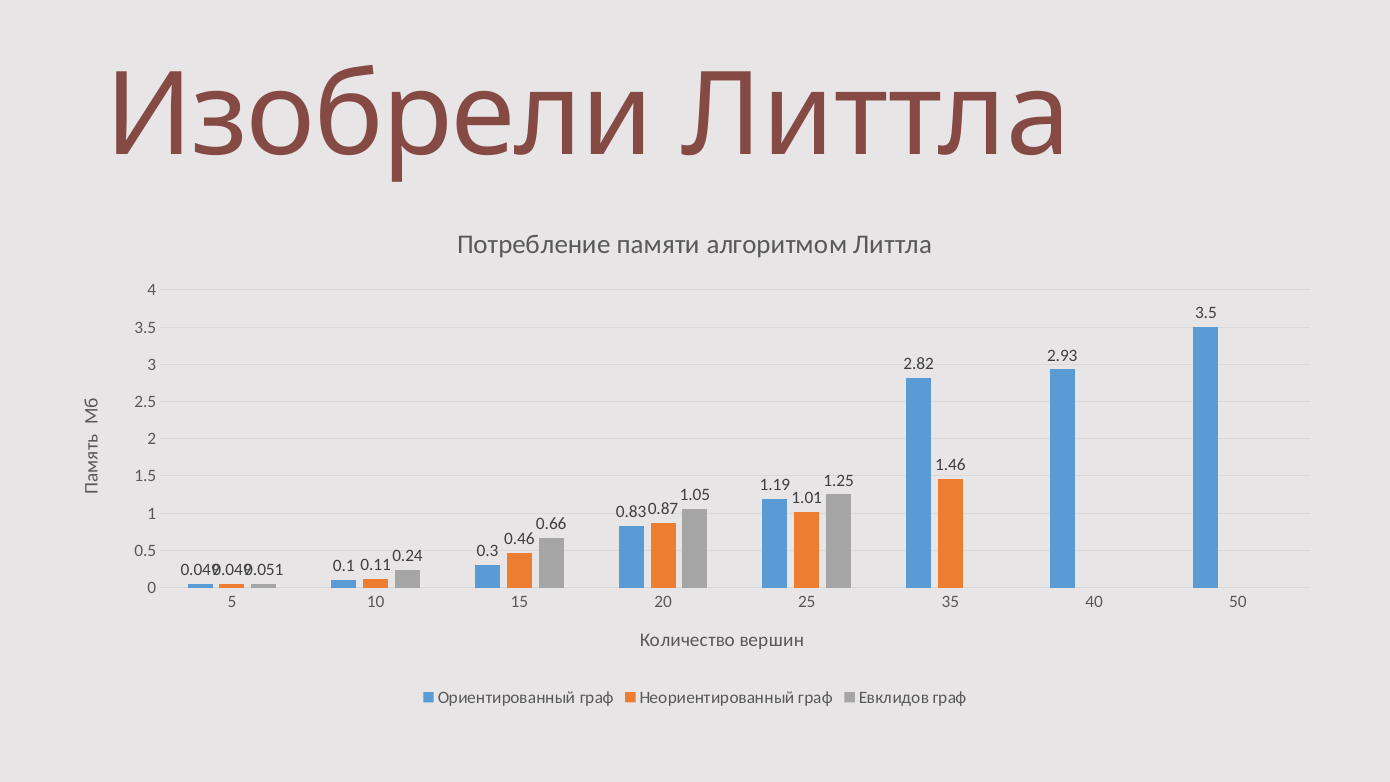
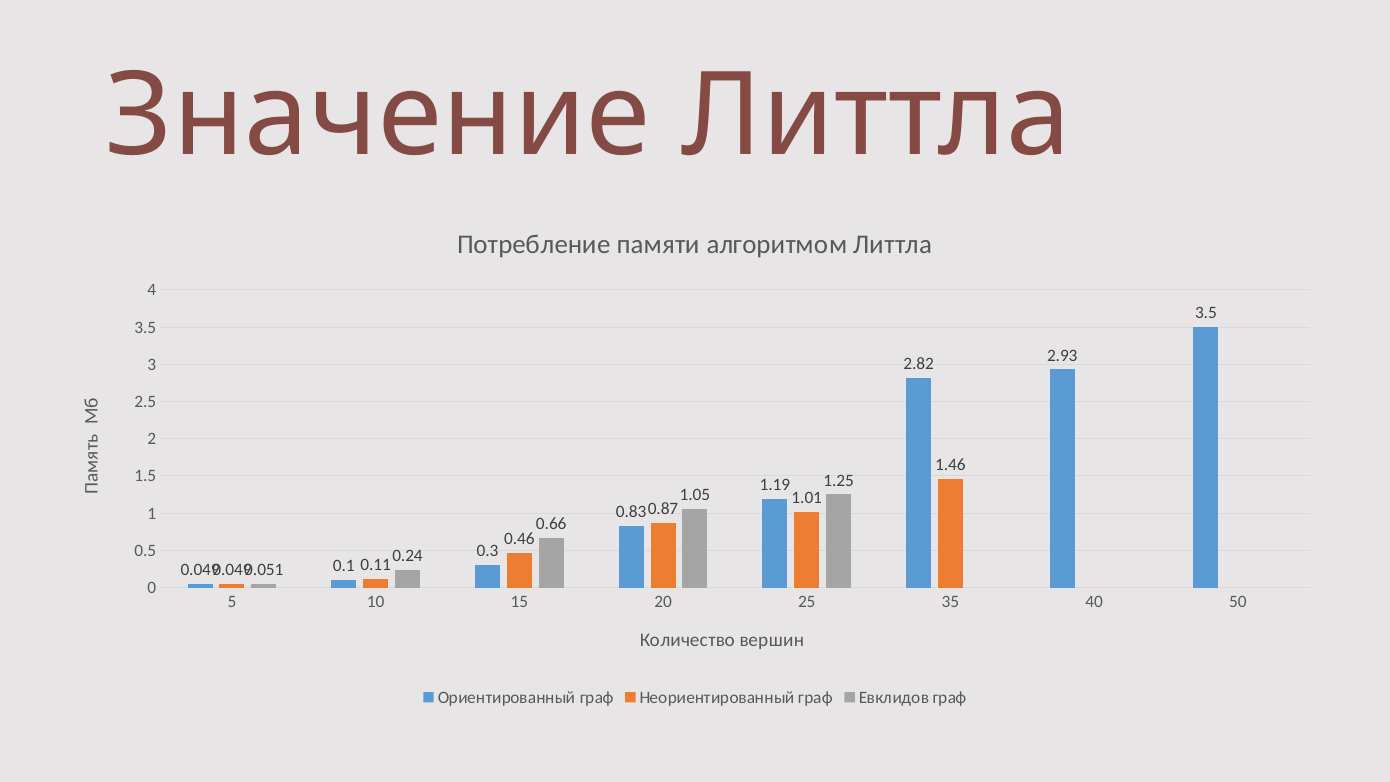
Изобрели: Изобрели -> Значение (378, 116)
